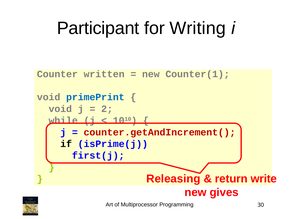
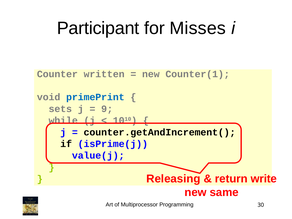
Writing: Writing -> Misses (198, 28)
void: void -> sets (60, 109)
2: 2 -> 9 (107, 109)
counter.getAndIncrement( colour: red -> black (160, 132)
first(j: first(j -> value(j (98, 156)
gives: gives -> same (224, 192)
